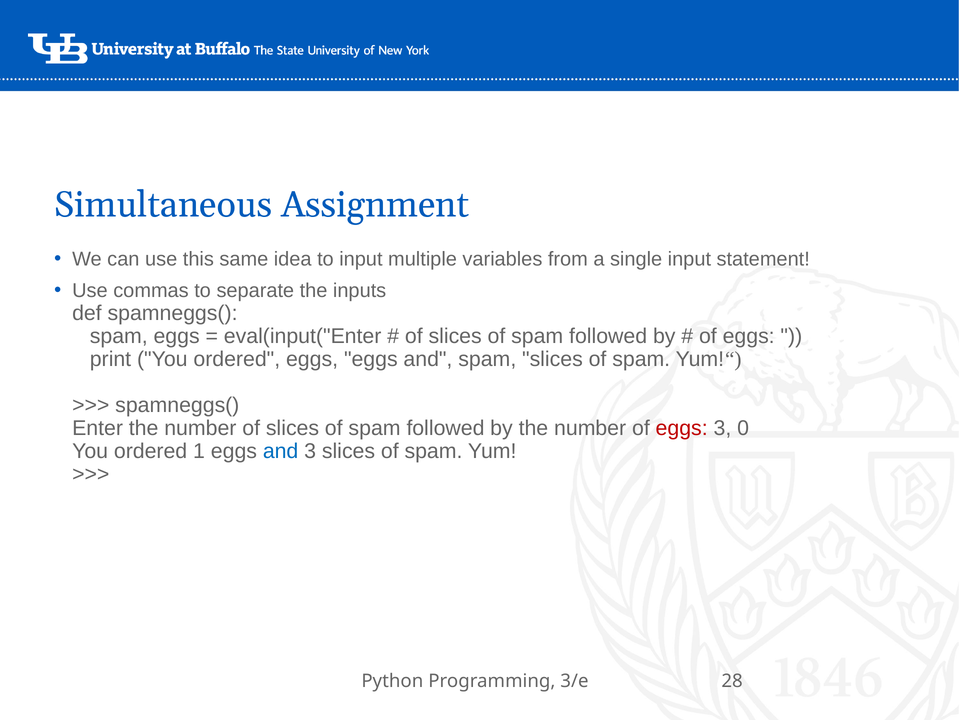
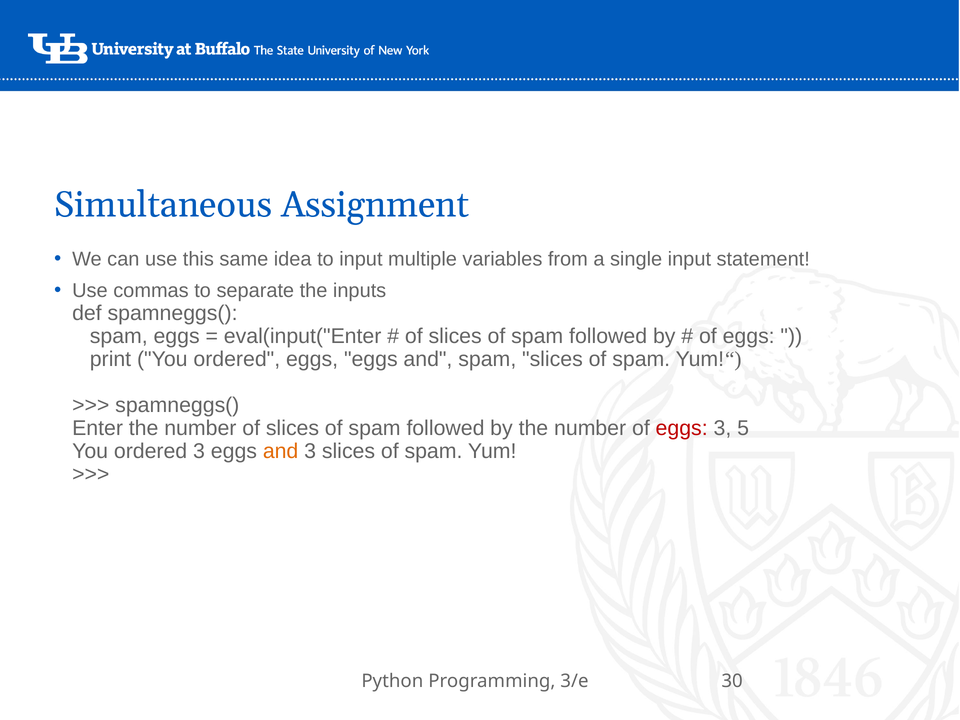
0: 0 -> 5 (743, 428)
ordered 1: 1 -> 3 (199, 451)
and colour: blue -> orange (281, 451)
28: 28 -> 30 (732, 681)
